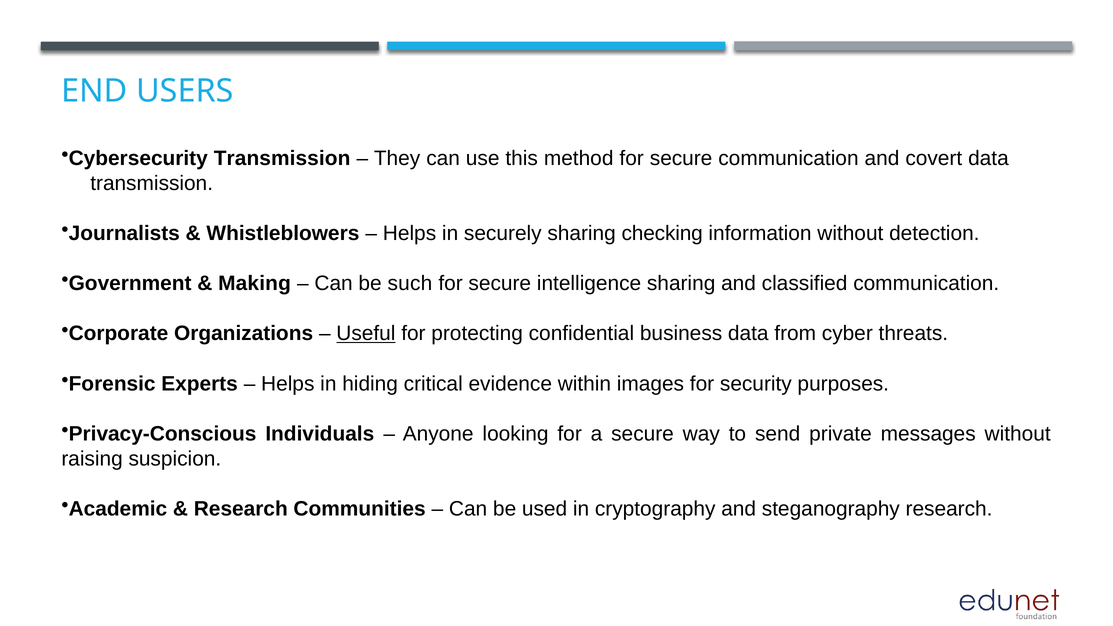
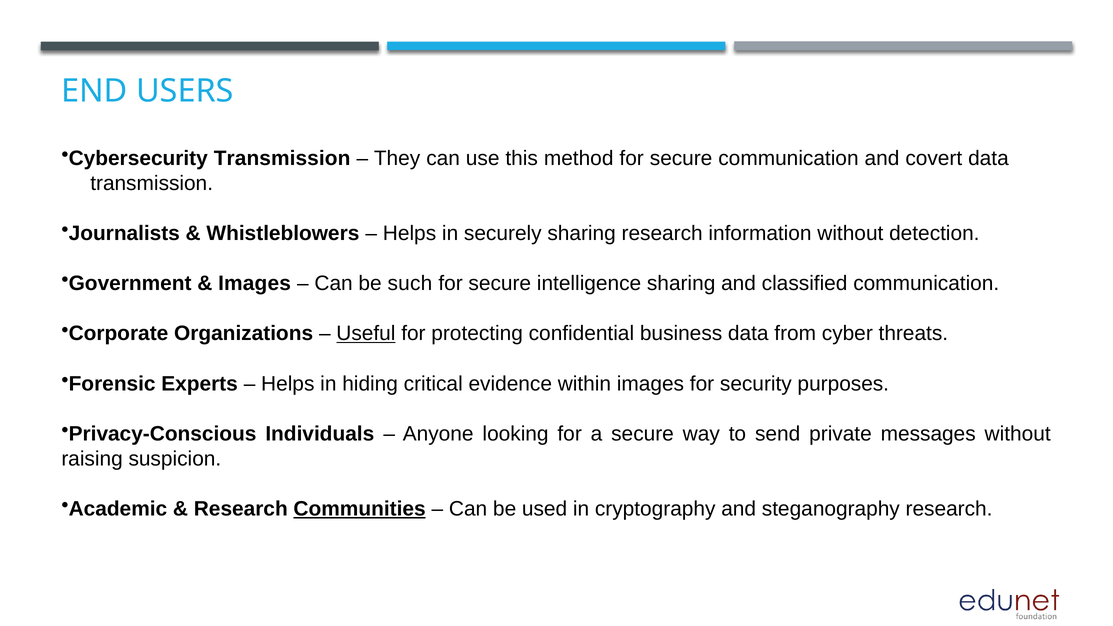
sharing checking: checking -> research (662, 233)
Making: Making -> Images (255, 284)
Communities underline: none -> present (360, 509)
